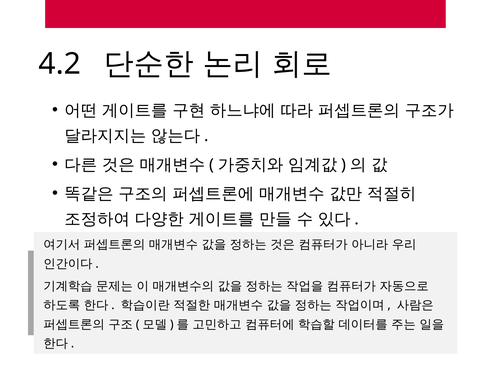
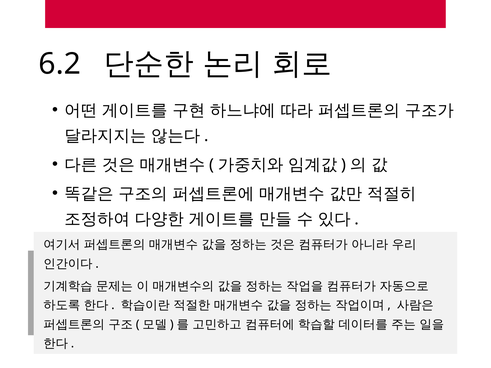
4.2: 4.2 -> 6.2 (60, 64)
